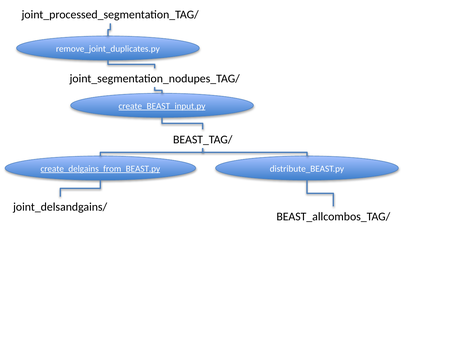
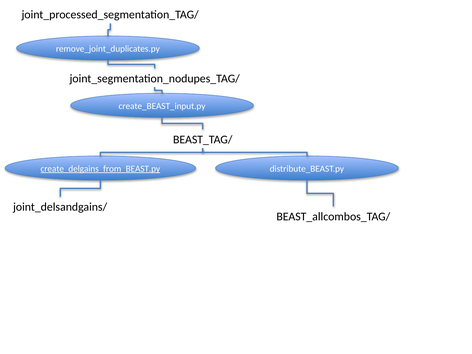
create_BEAST_input.py underline: present -> none (162, 106)
